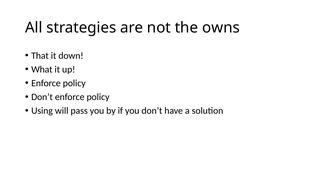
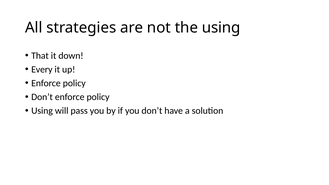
the owns: owns -> using (221, 28)
What: What -> Every (42, 69)
